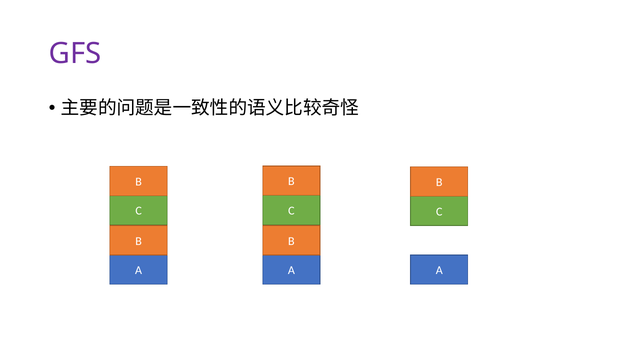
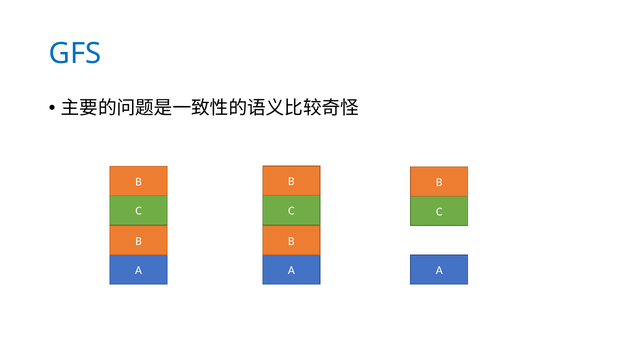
GFS colour: purple -> blue (75, 54)
